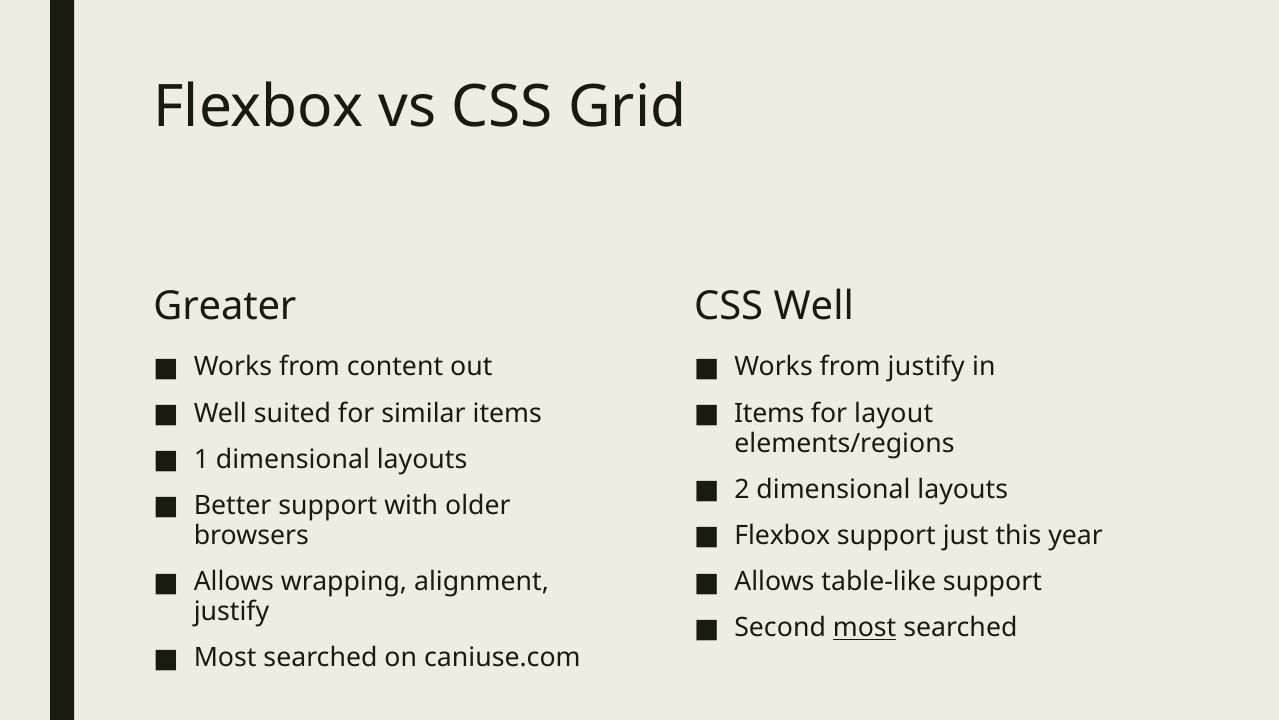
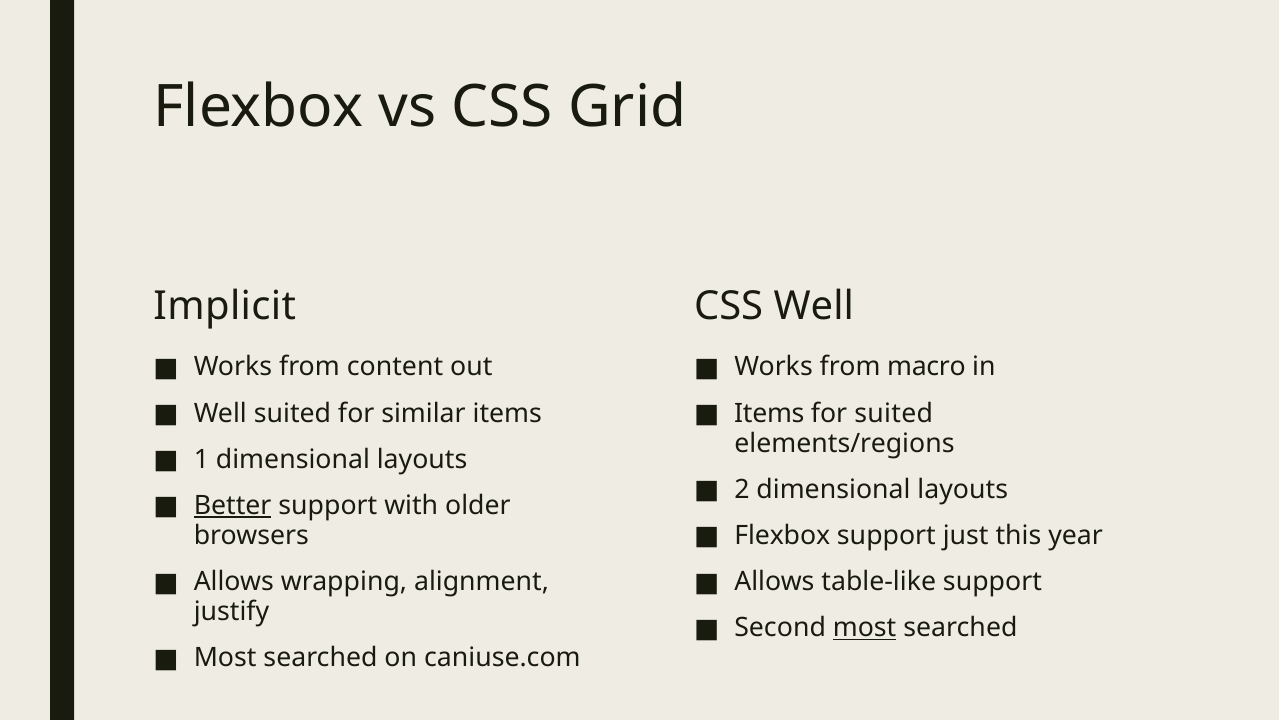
Greater: Greater -> Implicit (225, 306)
from justify: justify -> macro (926, 367)
for layout: layout -> suited (894, 413)
Better underline: none -> present (233, 505)
